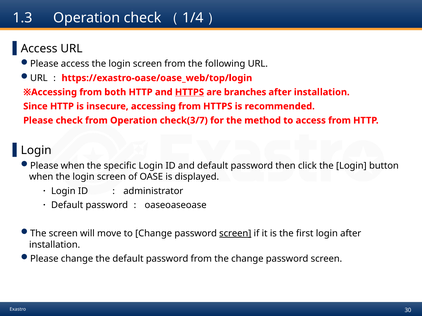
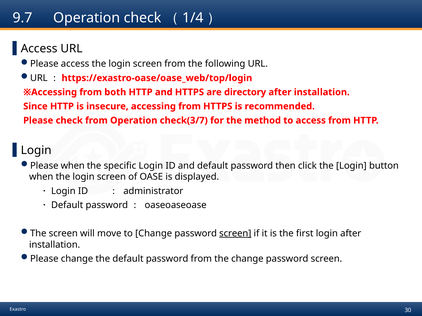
1.3: 1.3 -> 9.7 (22, 18)
HTTPS underline: present -> none (189, 92)
branches: branches -> directory (245, 92)
